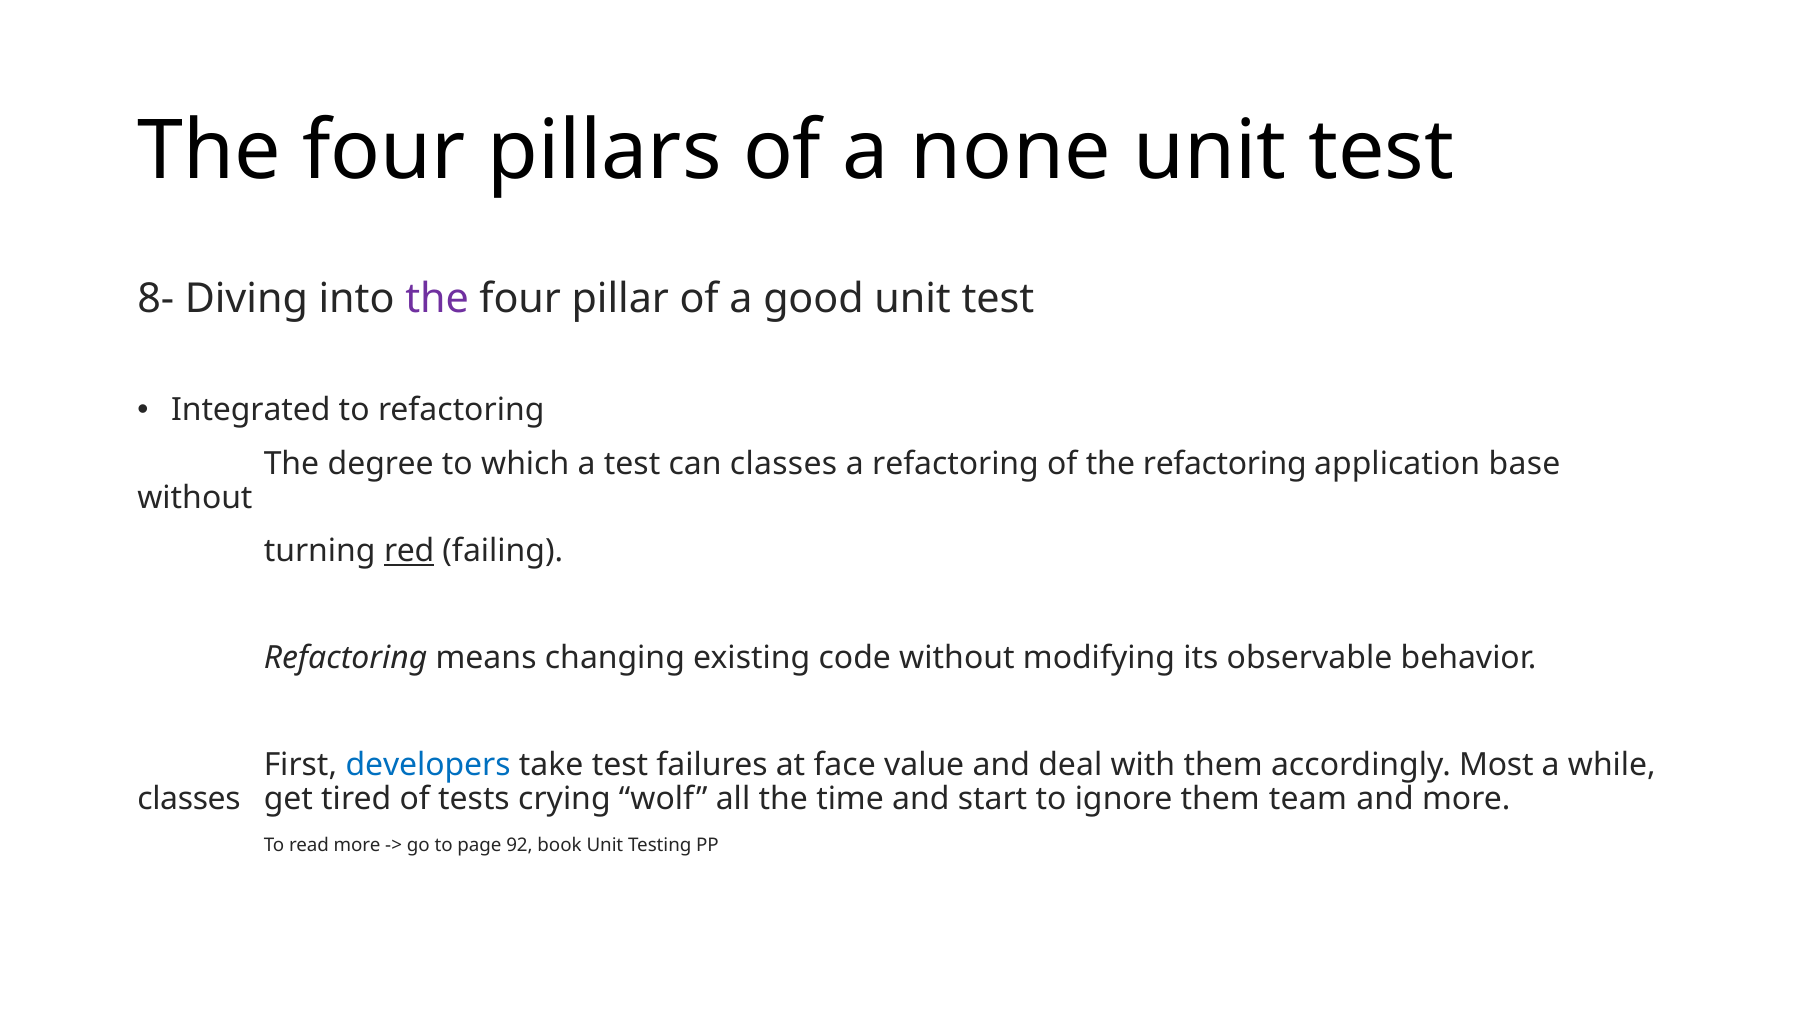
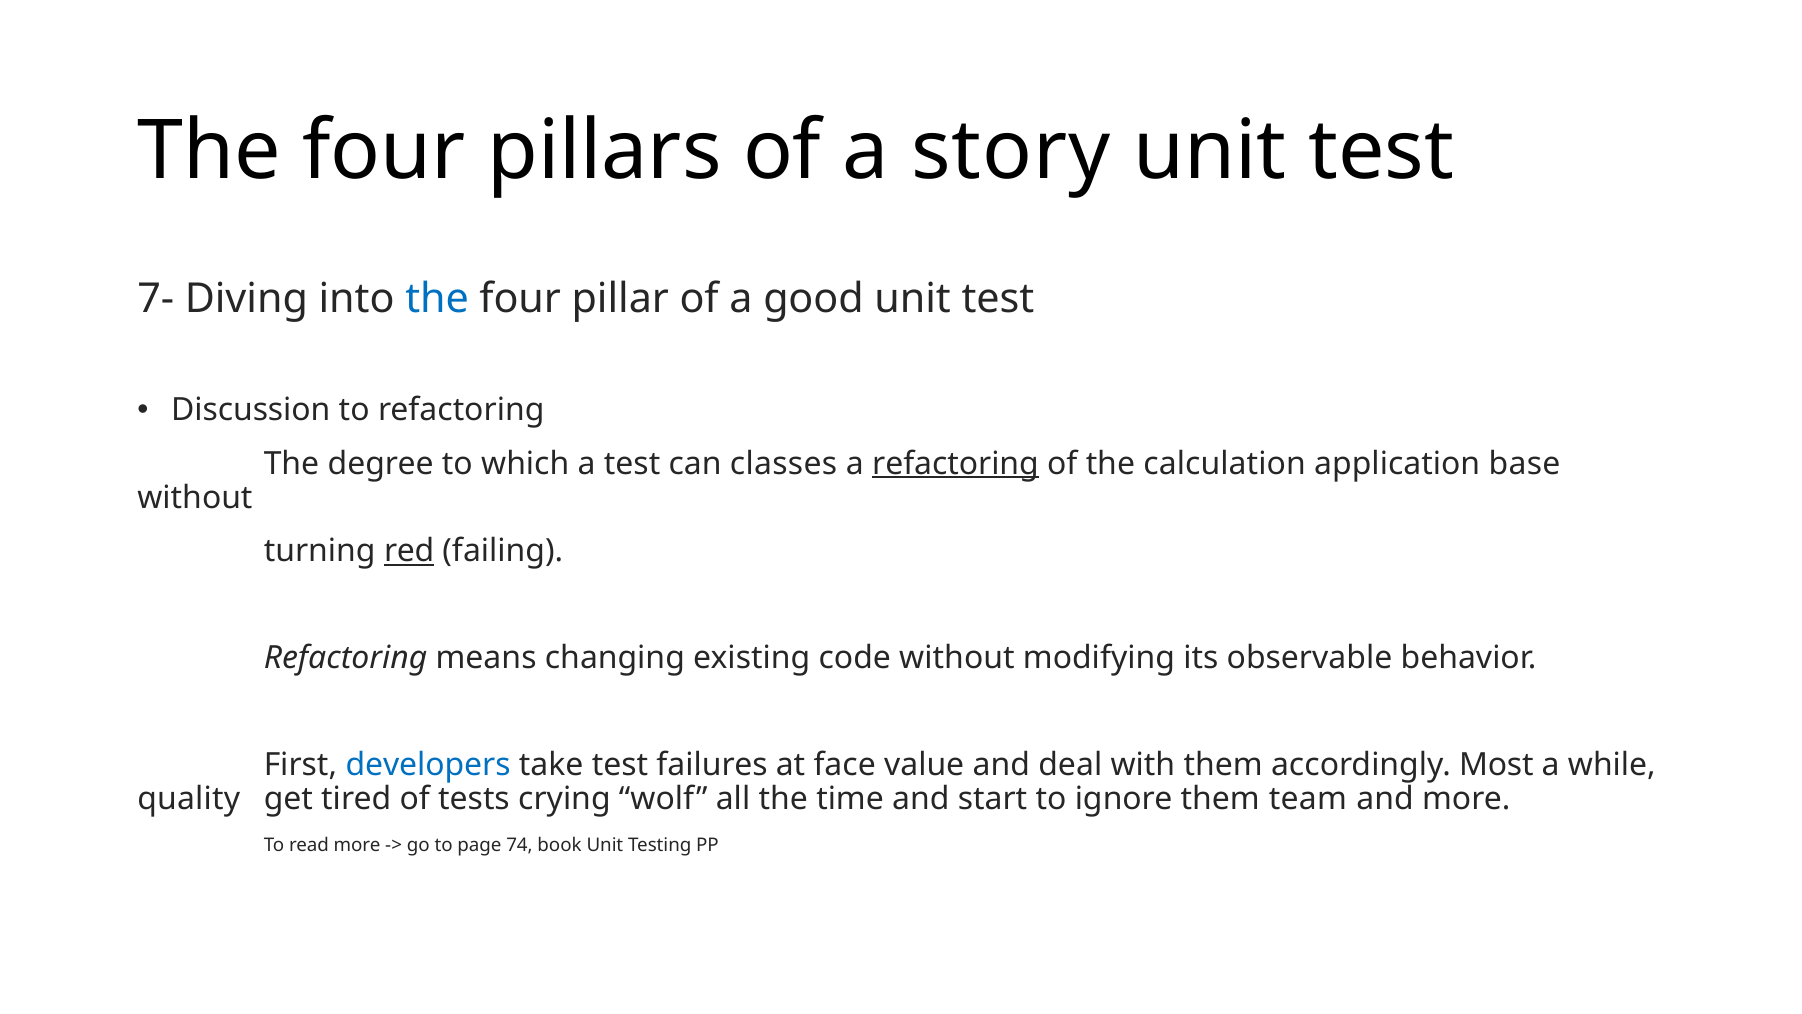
none: none -> story (1011, 151)
8-: 8- -> 7- (156, 299)
the colour: purple -> blue (437, 299)
Integrated: Integrated -> Discussion (251, 410)
refactoring underline: none -> present (955, 463)
the refactoring: refactoring -> calculation (1225, 463)
classes: classes -> quality (189, 799)
92: 92 -> 74 (520, 845)
